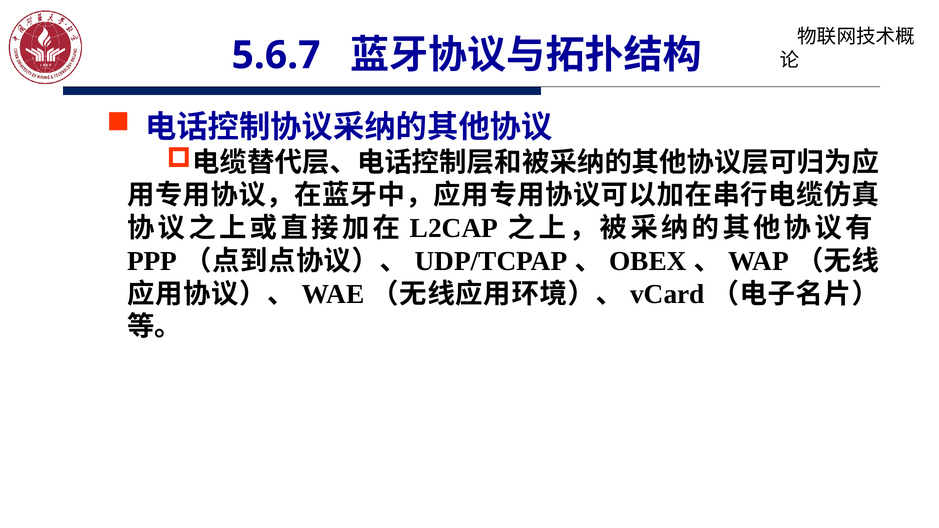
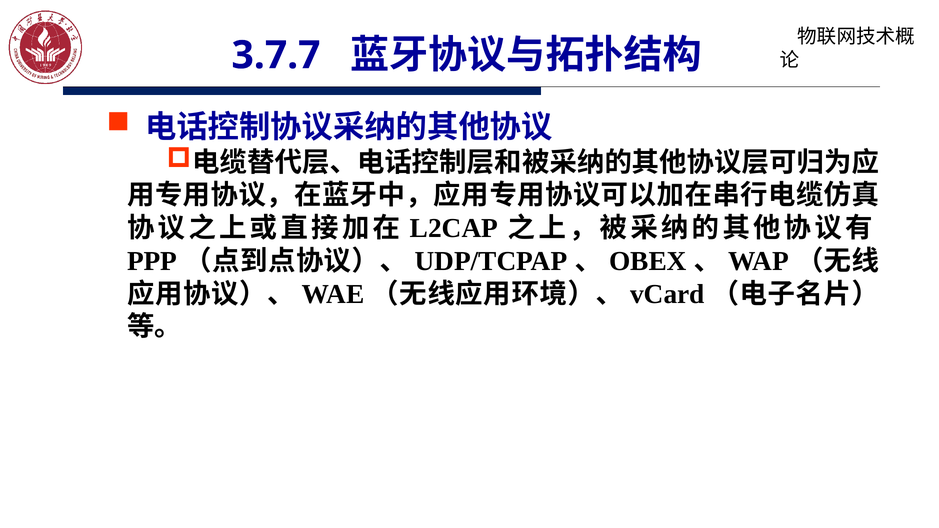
5.6.7: 5.6.7 -> 3.7.7 (276, 55)
